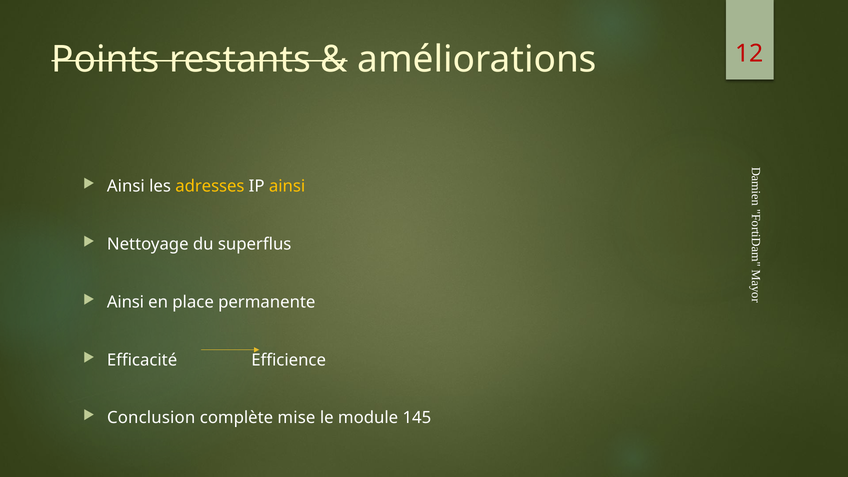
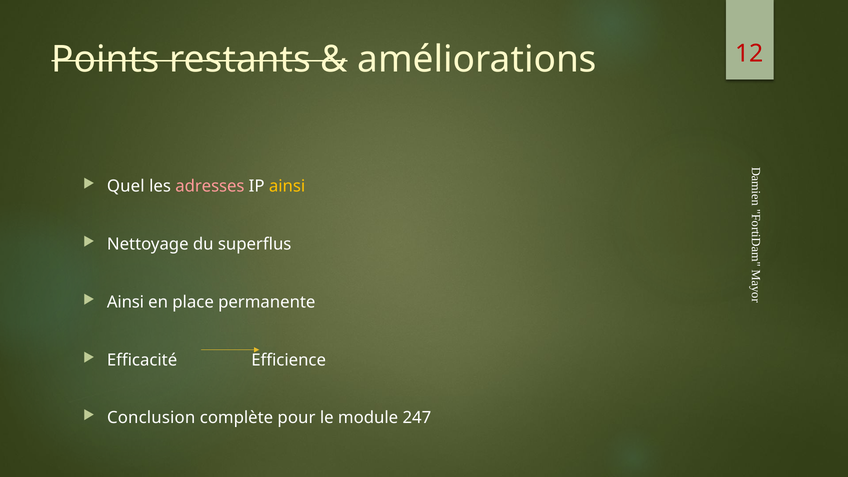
Ainsi: Ainsi -> Quel (126, 186)
adresses colour: yellow -> pink (210, 186)
mise: mise -> pour (296, 418)
145: 145 -> 247 (417, 418)
